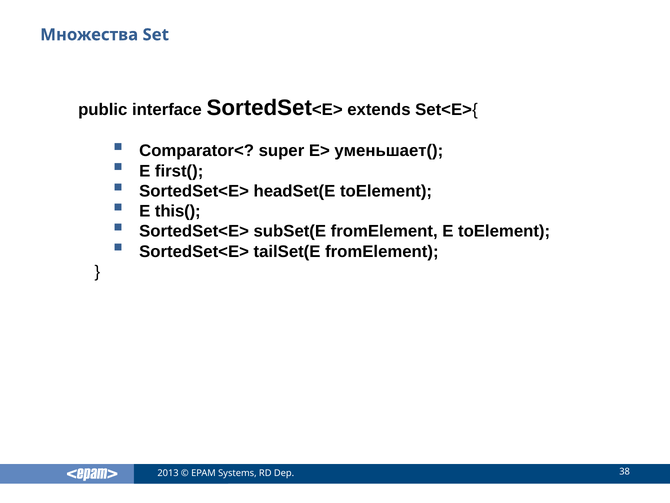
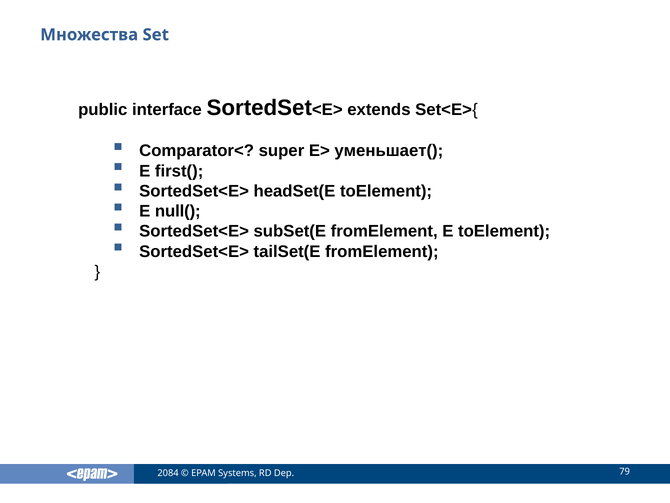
this(: this( -> null( (178, 211)
2013: 2013 -> 2084 (168, 472)
38: 38 -> 79 (625, 471)
